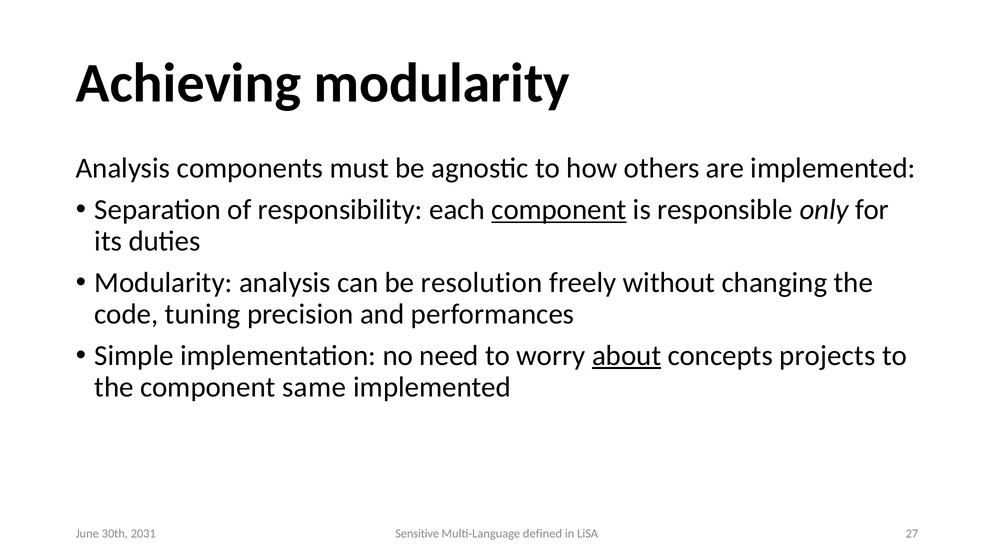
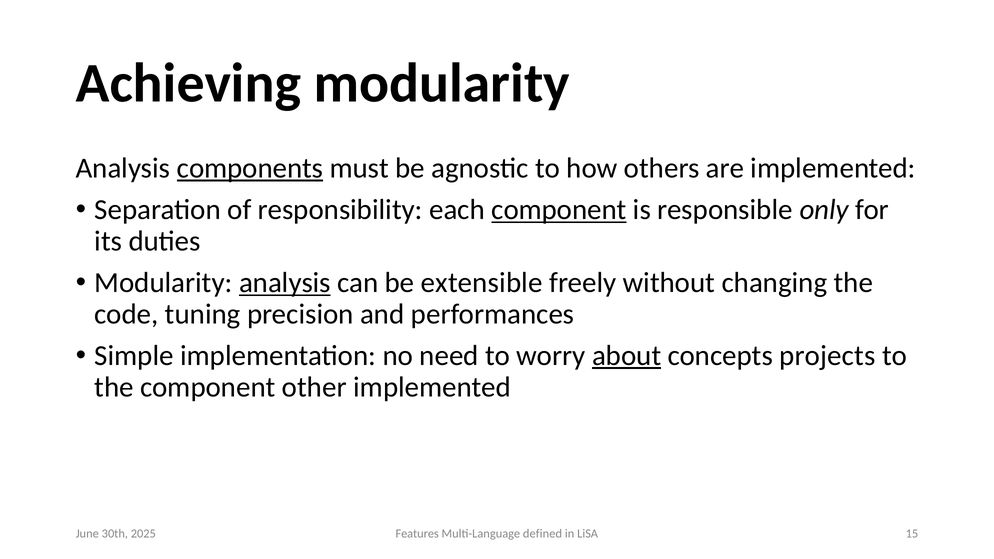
components underline: none -> present (250, 168)
analysis underline: none -> present (285, 283)
resolution: resolution -> extensible (482, 283)
same: same -> other (314, 387)
Sensitive: Sensitive -> Features (417, 534)
27: 27 -> 15 (912, 534)
2031: 2031 -> 2025 (143, 534)
